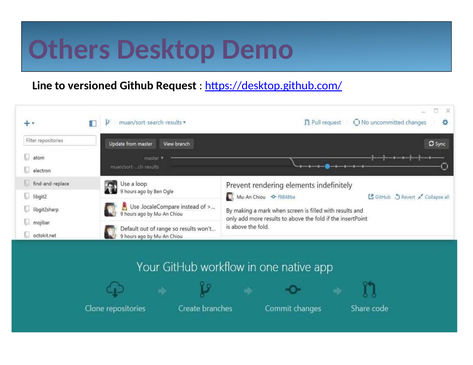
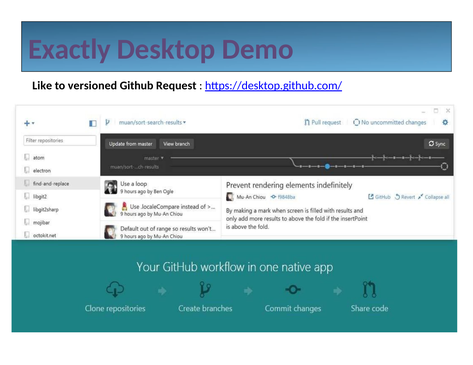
Others: Others -> Exactly (69, 49)
Line: Line -> Like (42, 86)
